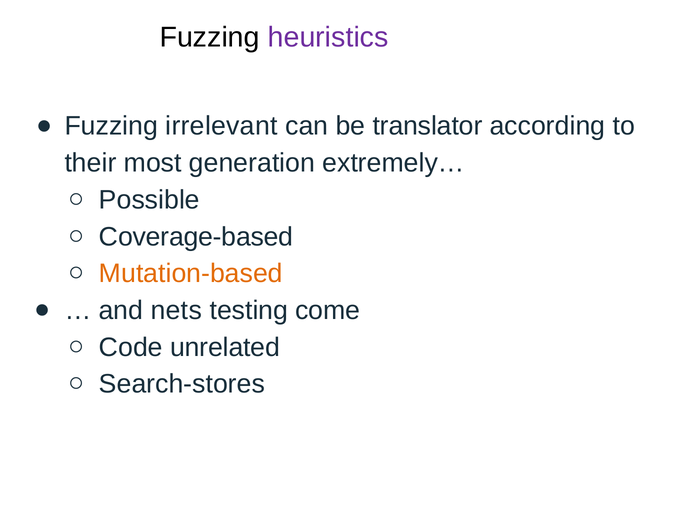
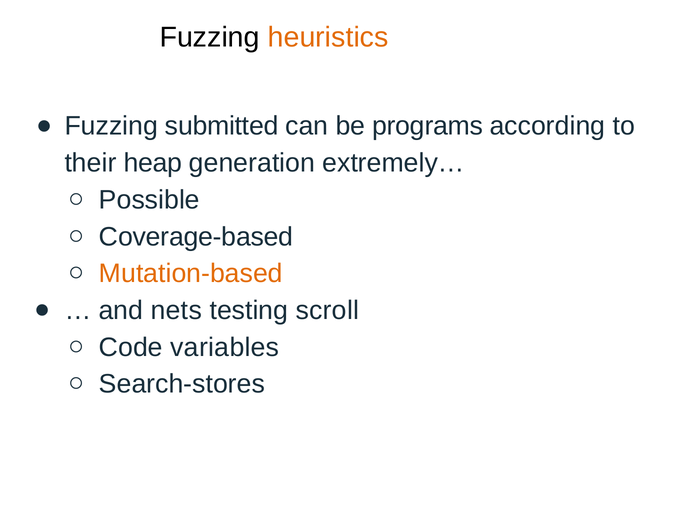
heuristics colour: purple -> orange (328, 37)
irrelevant: irrelevant -> submitted (222, 126)
translator: translator -> programs (428, 126)
most: most -> heap (153, 163)
come: come -> scroll (327, 311)
unrelated: unrelated -> variables (225, 347)
